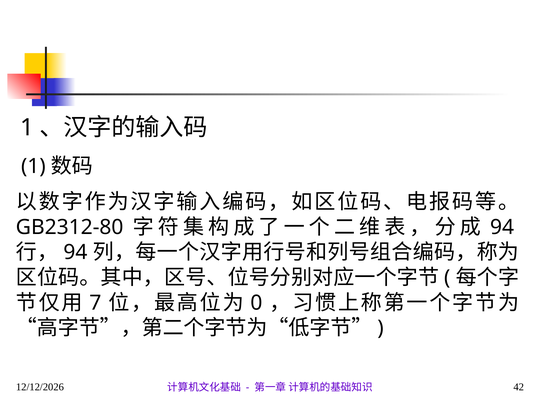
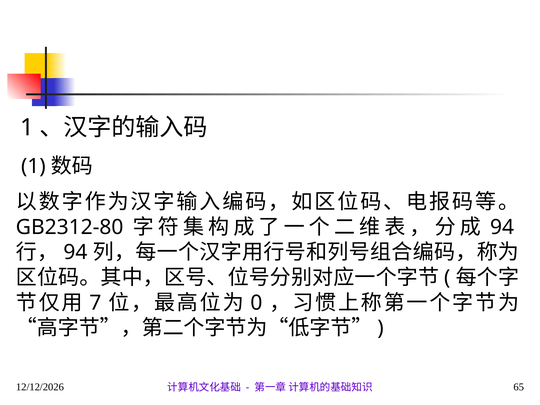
42: 42 -> 65 (519, 387)
